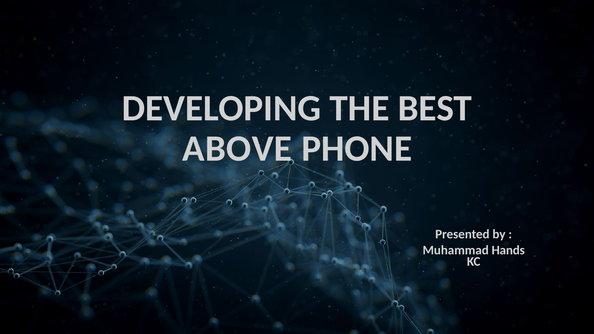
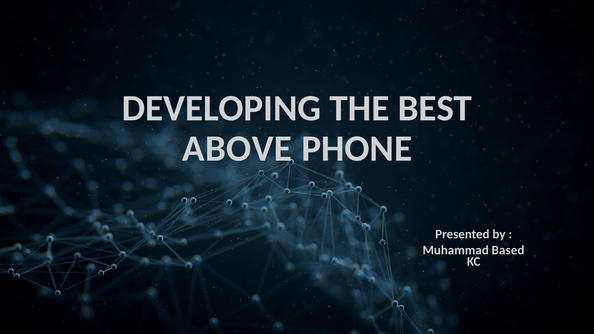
Hands: Hands -> Based (508, 250)
